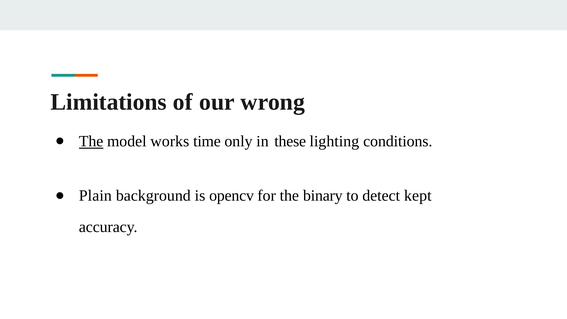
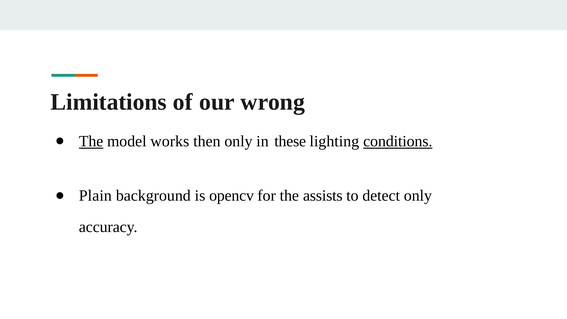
time: time -> then (207, 141)
conditions underline: none -> present (398, 141)
binary: binary -> assists (323, 196)
detect kept: kept -> only (418, 196)
